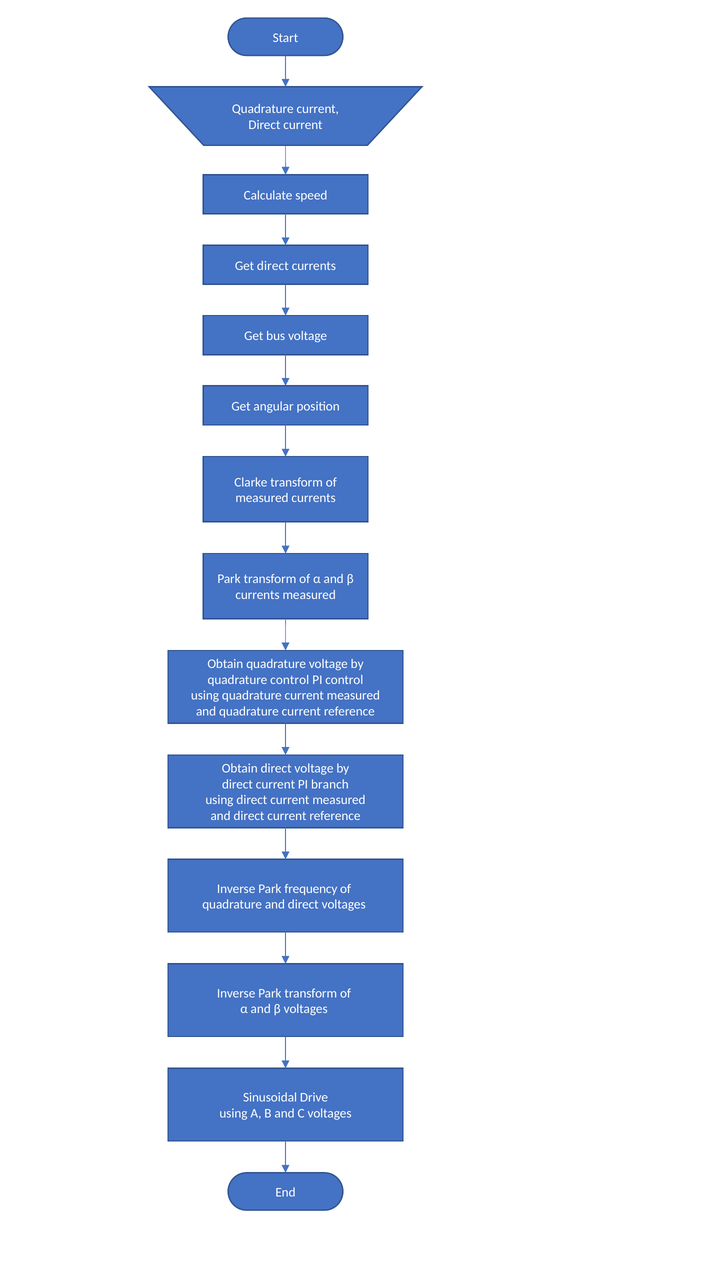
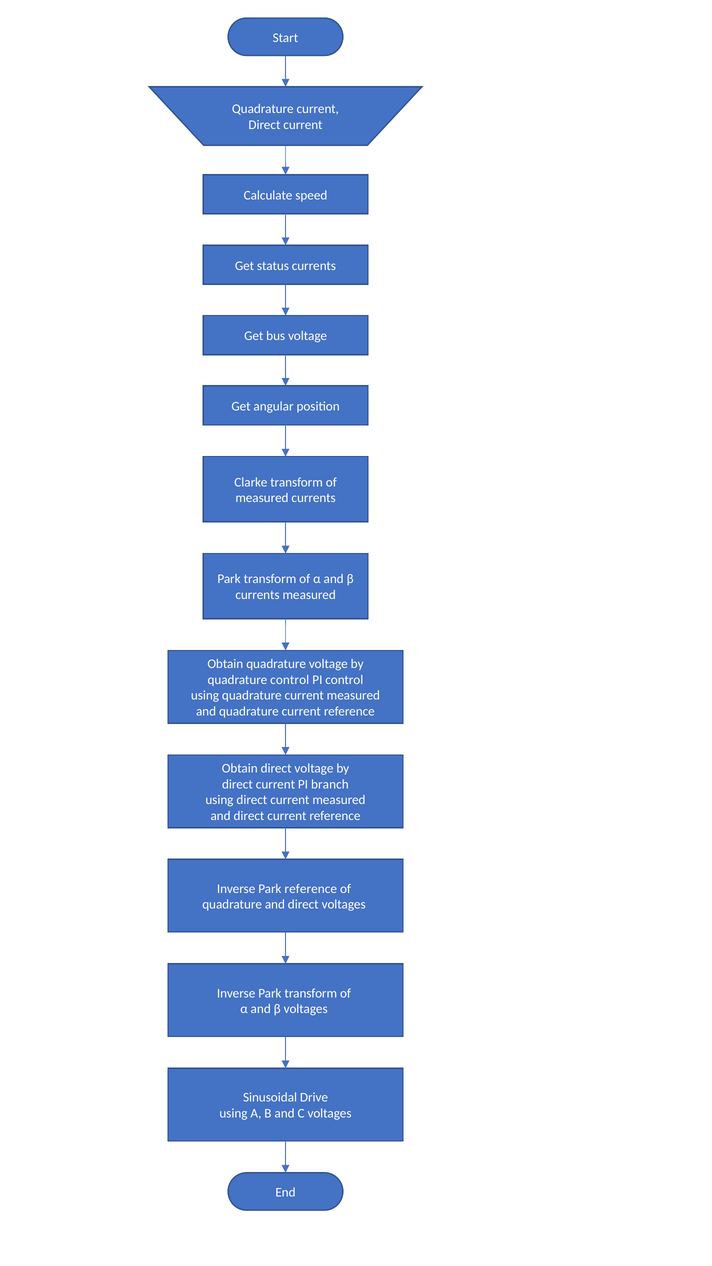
Get direct: direct -> status (273, 266)
Park frequency: frequency -> reference (311, 889)
